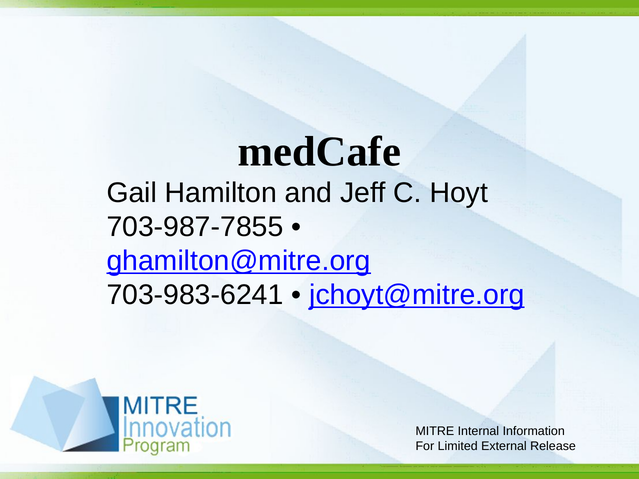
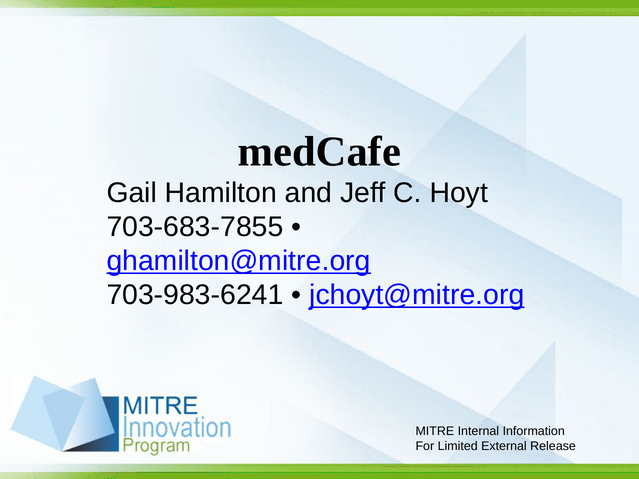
703-987-7855: 703-987-7855 -> 703-683-7855 (195, 227)
